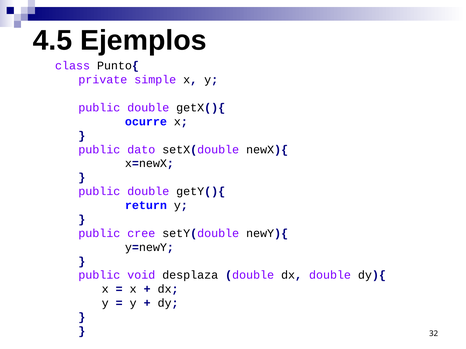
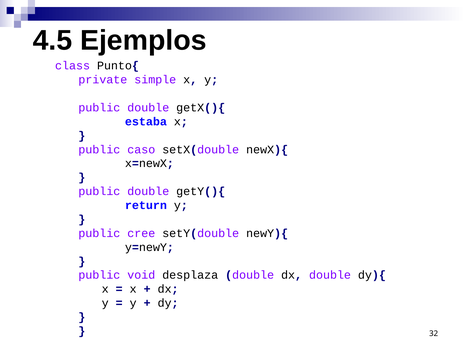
ocurre: ocurre -> estaba (146, 122)
dato: dato -> caso (141, 150)
